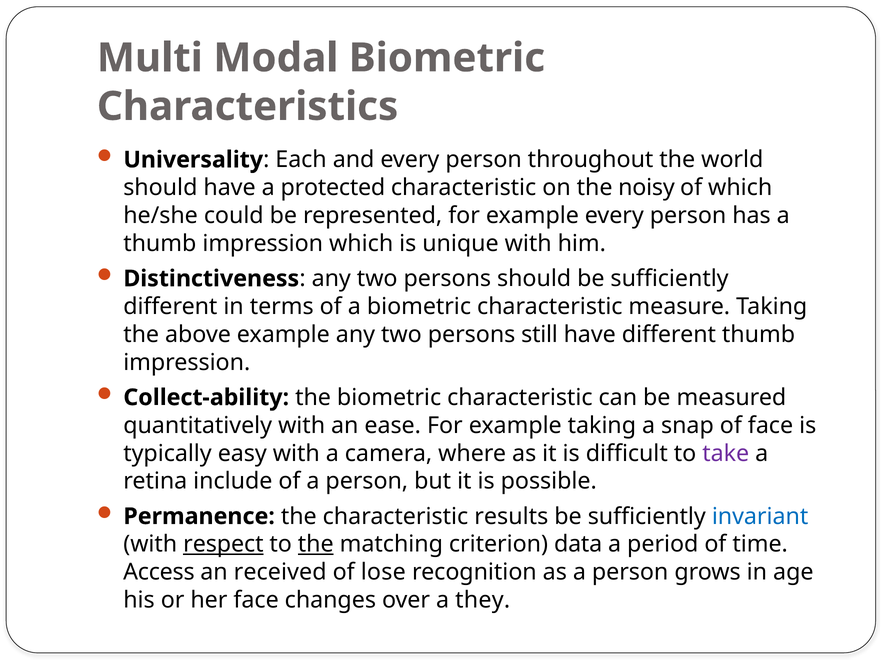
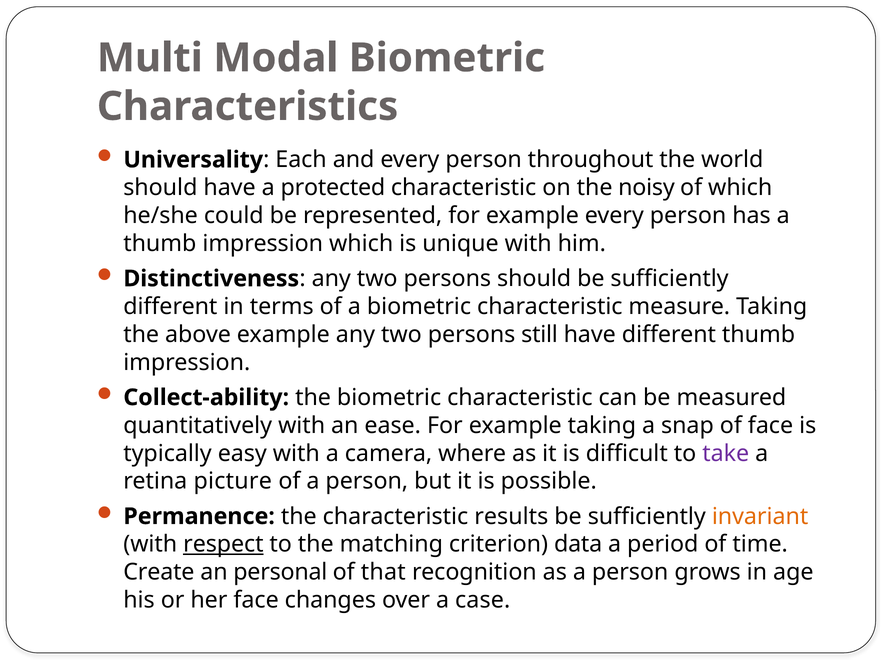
include: include -> picture (233, 481)
invariant colour: blue -> orange (760, 516)
the underline: present -> none (316, 544)
Access: Access -> Create (159, 572)
received: received -> personal (280, 572)
lose: lose -> that (383, 572)
they: they -> case (483, 600)
